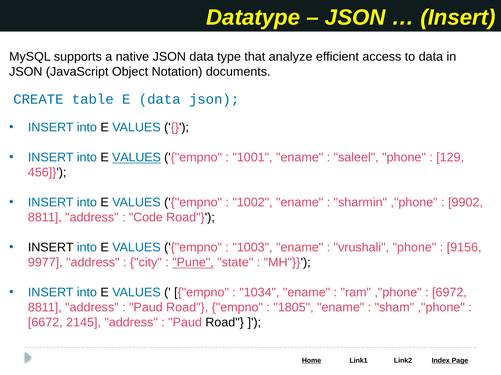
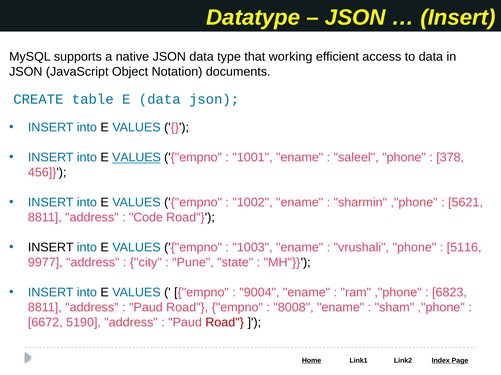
analyze: analyze -> working (291, 57)
129: 129 -> 378 (450, 158)
9902: 9902 -> 5621 (465, 203)
9156: 9156 -> 5116 (464, 248)
Pune underline: present -> none (193, 263)
1034: 1034 -> 9004 (259, 293)
6972: 6972 -> 6823 (449, 293)
1805: 1805 -> 8008 (294, 308)
2145: 2145 -> 5190 (84, 323)
Road colour: black -> red (225, 323)
